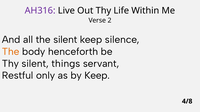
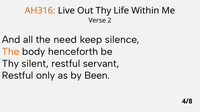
AH316 colour: purple -> orange (40, 11)
the silent: silent -> need (65, 40)
silent things: things -> restful (66, 64)
by Keep: Keep -> Been (97, 76)
